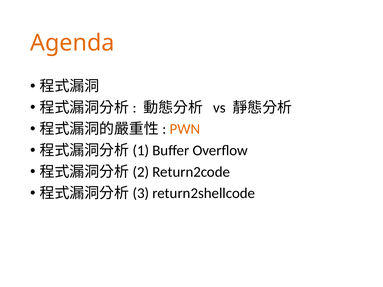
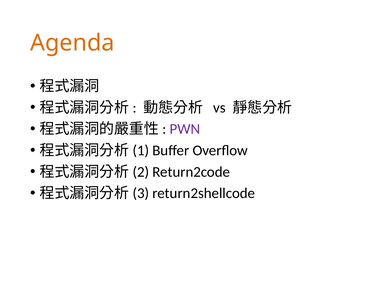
PWN colour: orange -> purple (185, 129)
